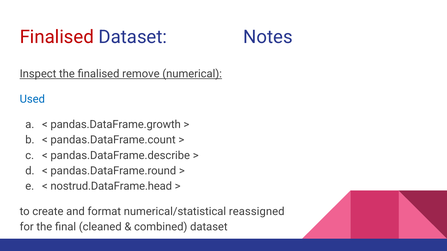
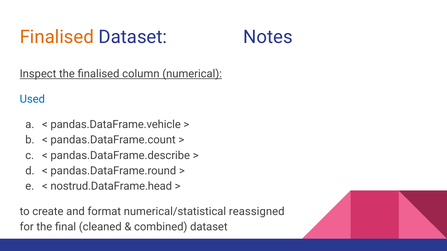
Finalised colour: red -> orange (57, 37)
remove: remove -> column (141, 74)
pandas.DataFrame.growth: pandas.DataFrame.growth -> pandas.DataFrame.vehicle (116, 125)
